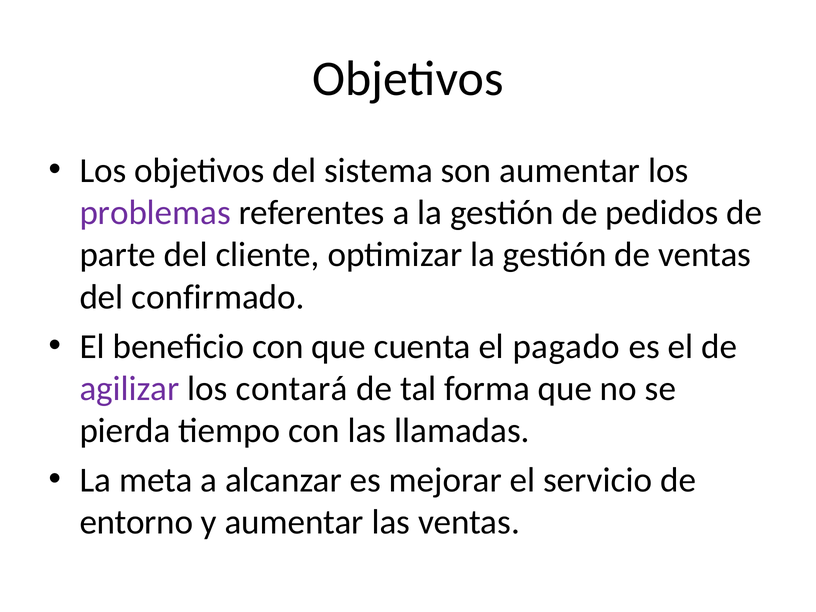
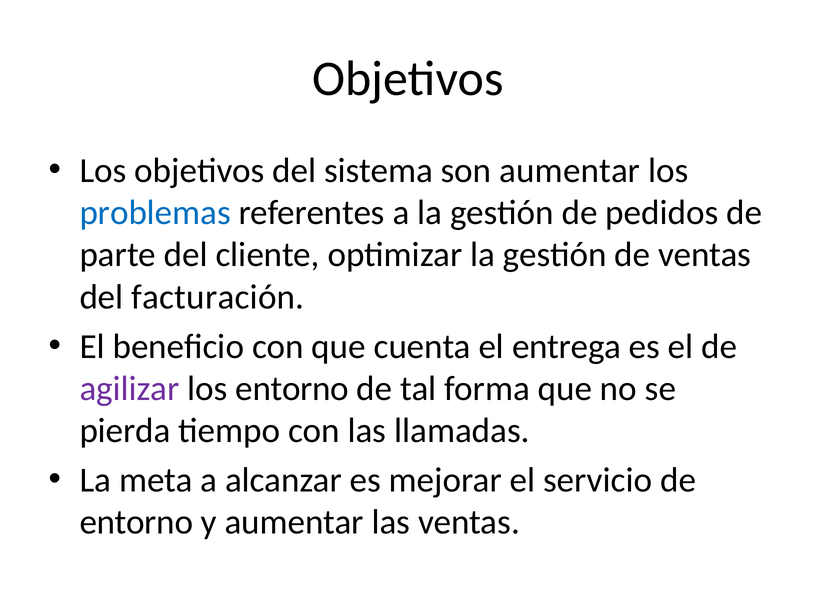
problemas colour: purple -> blue (155, 213)
confirmado: confirmado -> facturación (218, 297)
pagado: pagado -> entrega (567, 346)
los contará: contará -> entorno (292, 389)
